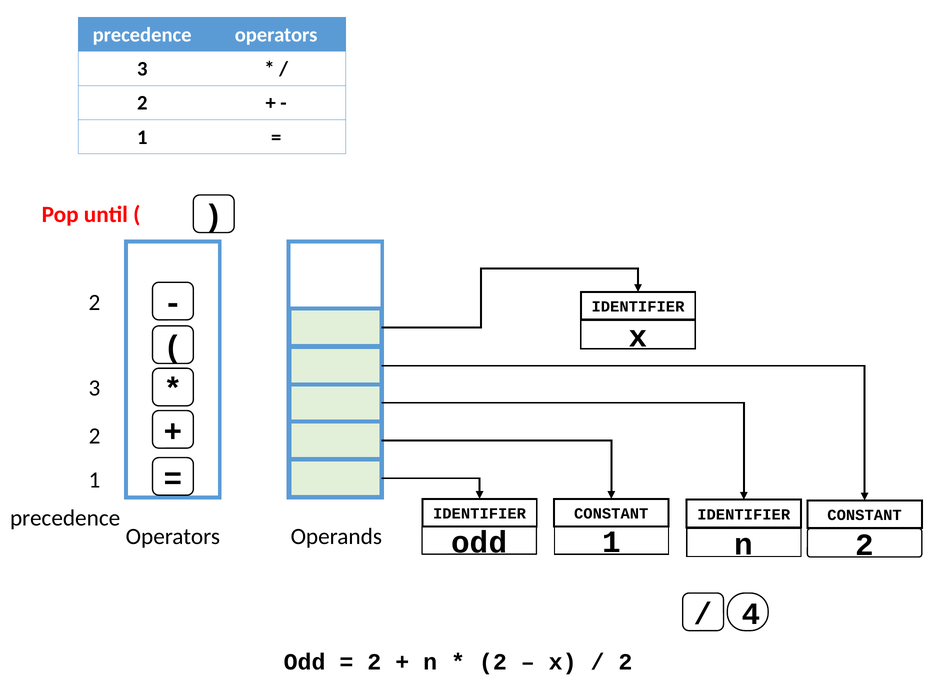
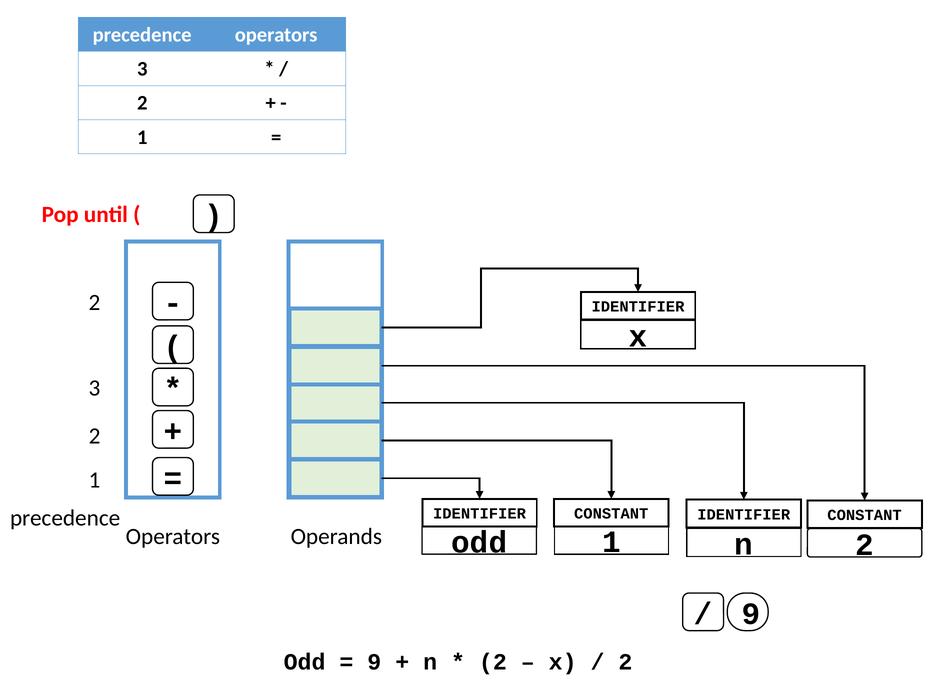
4: 4 -> 9 (751, 614)
2: 2 -> 9 (374, 662)
